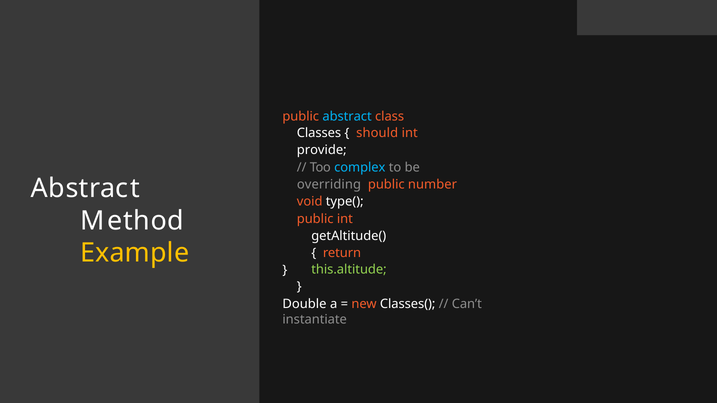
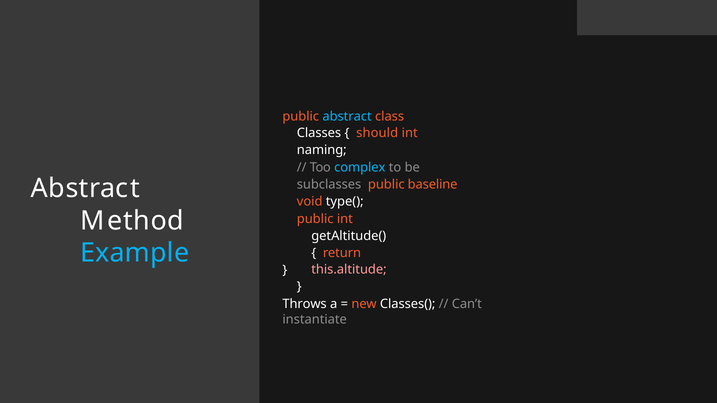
provide: provide -> naming (322, 150)
overriding: overriding -> subclasses (329, 185)
number: number -> baseline (433, 185)
Example colour: yellow -> light blue (135, 253)
this.altitude colour: light green -> pink (349, 270)
Double: Double -> Throws (305, 304)
